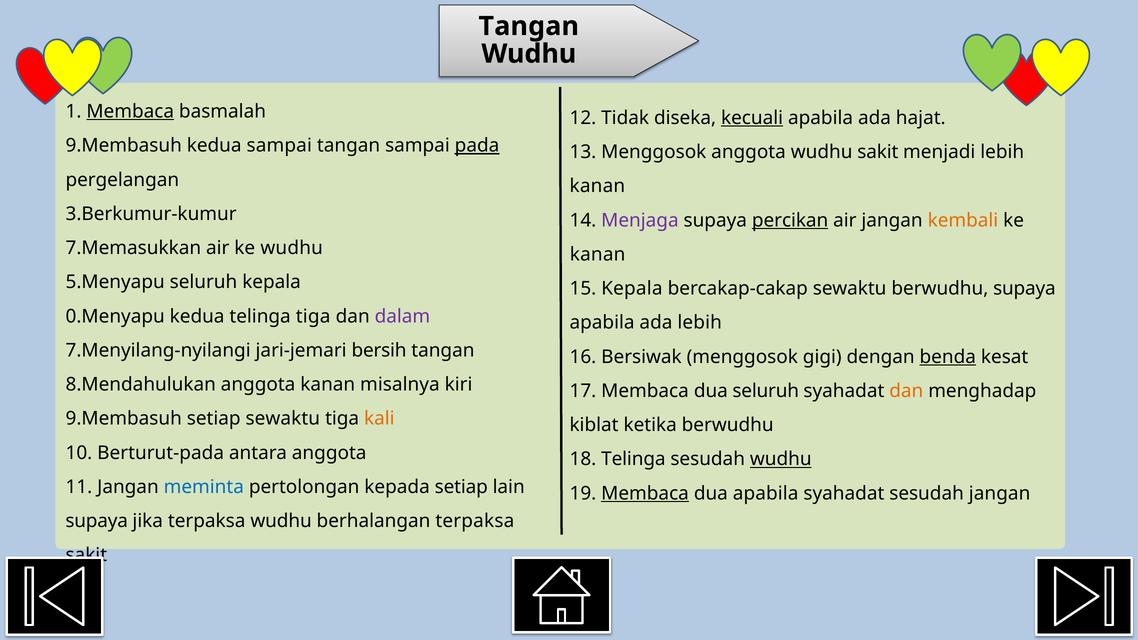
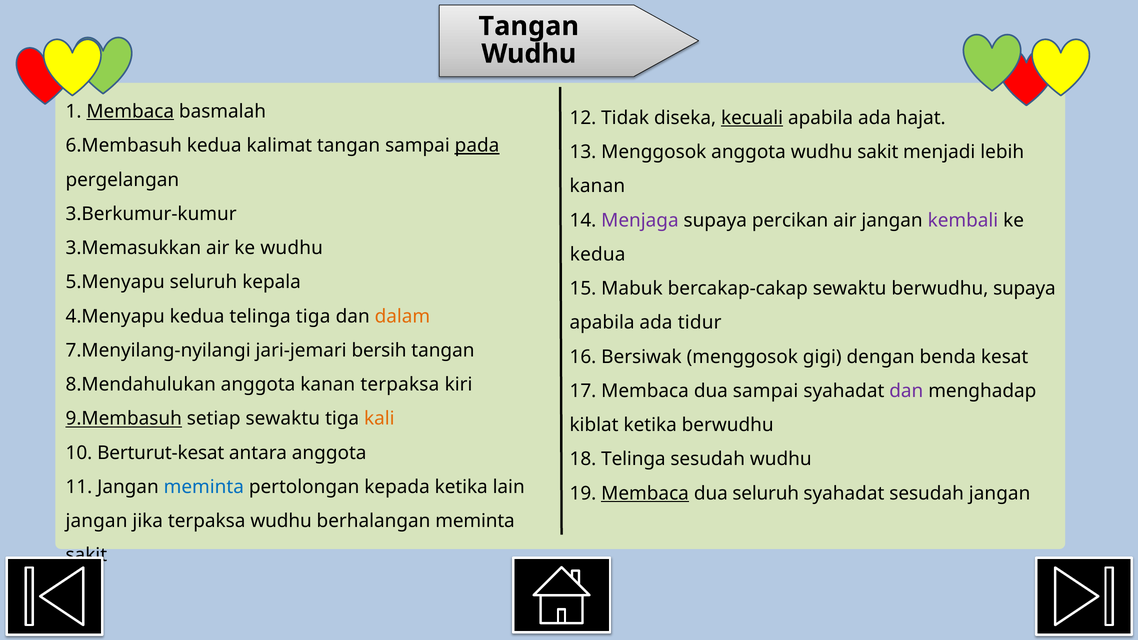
9.Membasuh: 9.Membasuh -> 6.Membasuh (124, 146)
kedua sampai: sampai -> kalimat (279, 146)
percikan underline: present -> none (790, 220)
kembali colour: orange -> purple (963, 220)
7.Memasukkan: 7.Memasukkan -> 3.Memasukkan (133, 248)
kanan: kanan -> kedua (598, 254)
15 Kepala: Kepala -> Mabuk (632, 289)
0.Menyapu: 0.Menyapu -> 4.Menyapu (115, 316)
dalam colour: purple -> orange (402, 316)
ada lebih: lebih -> tidur (700, 323)
benda underline: present -> none (948, 357)
kanan misalnya: misalnya -> terpaksa (400, 385)
dua seluruh: seluruh -> sampai (766, 391)
dan colour: orange -> purple (906, 391)
9.Membasuh underline: none -> present (124, 419)
Berturut-pada: Berturut-pada -> Berturut-kesat (161, 453)
wudhu underline: present -> none (781, 459)
kepada setiap: setiap -> ketika (461, 487)
dua apabila: apabila -> seluruh (766, 493)
supaya: supaya -> jangan (97, 521)
berhalangan terpaksa: terpaksa -> meminta (475, 521)
